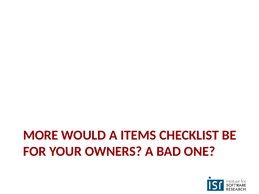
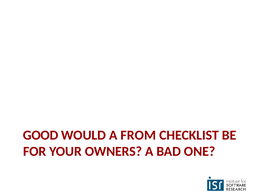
MORE: MORE -> GOOD (41, 135)
ITEMS: ITEMS -> FROM (138, 135)
